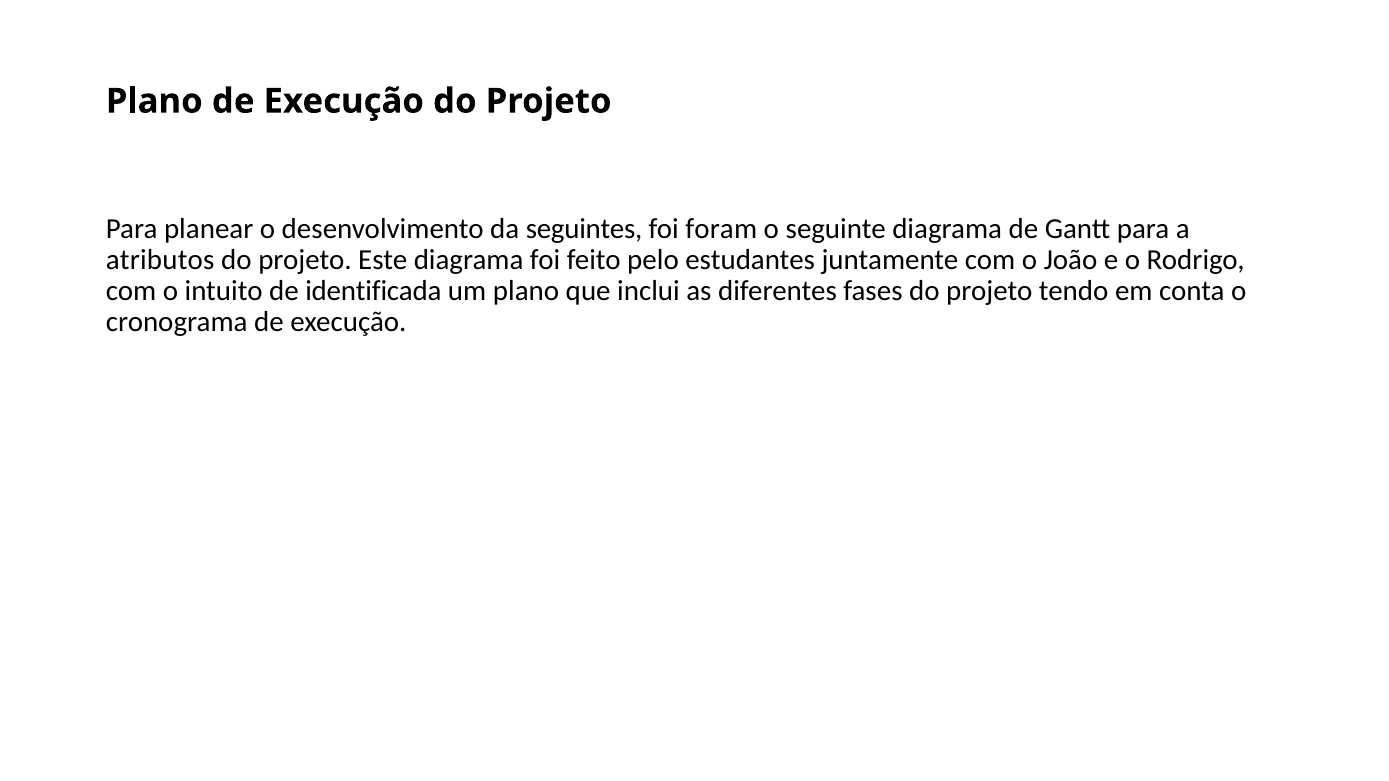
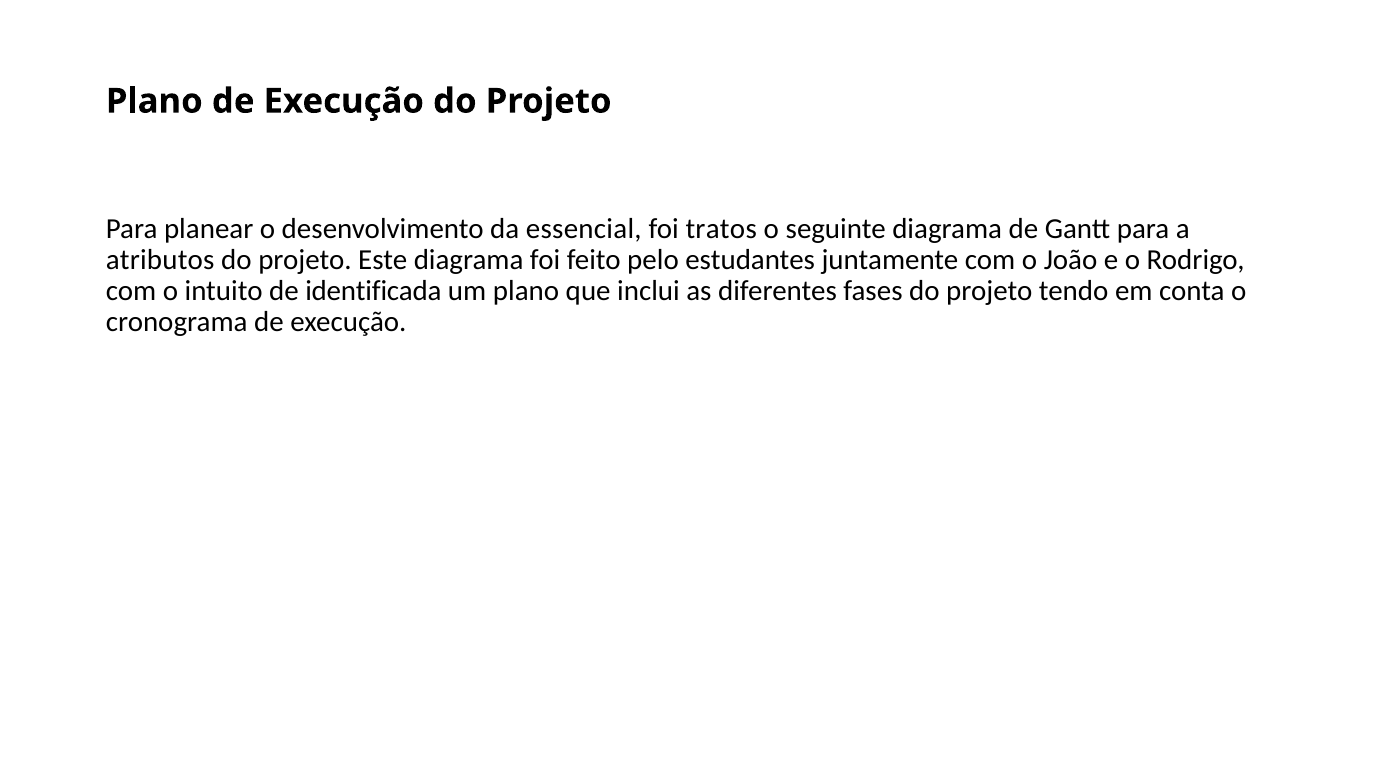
seguintes: seguintes -> essencial (584, 229)
foram: foram -> tratos (721, 229)
